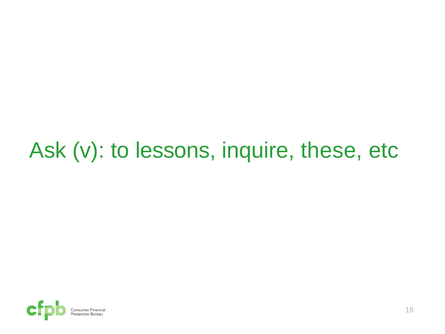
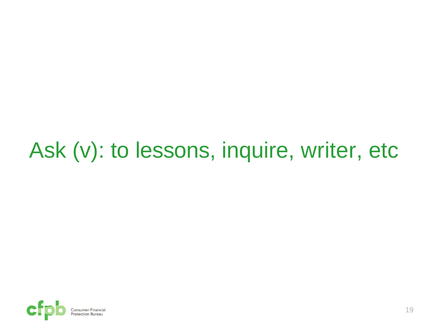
these: these -> writer (332, 150)
